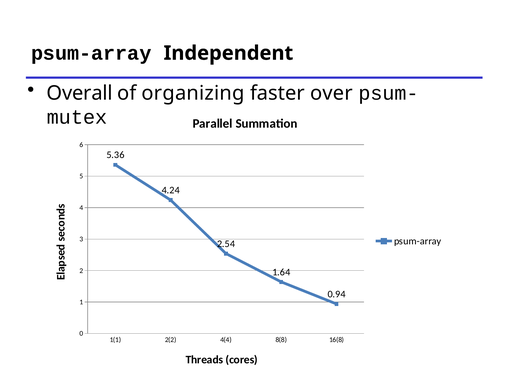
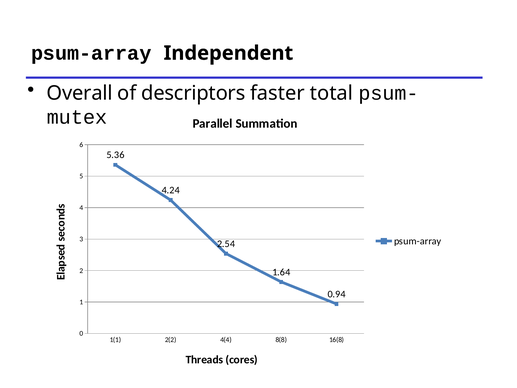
organizing: organizing -> descriptors (193, 93)
over: over -> total (332, 93)
